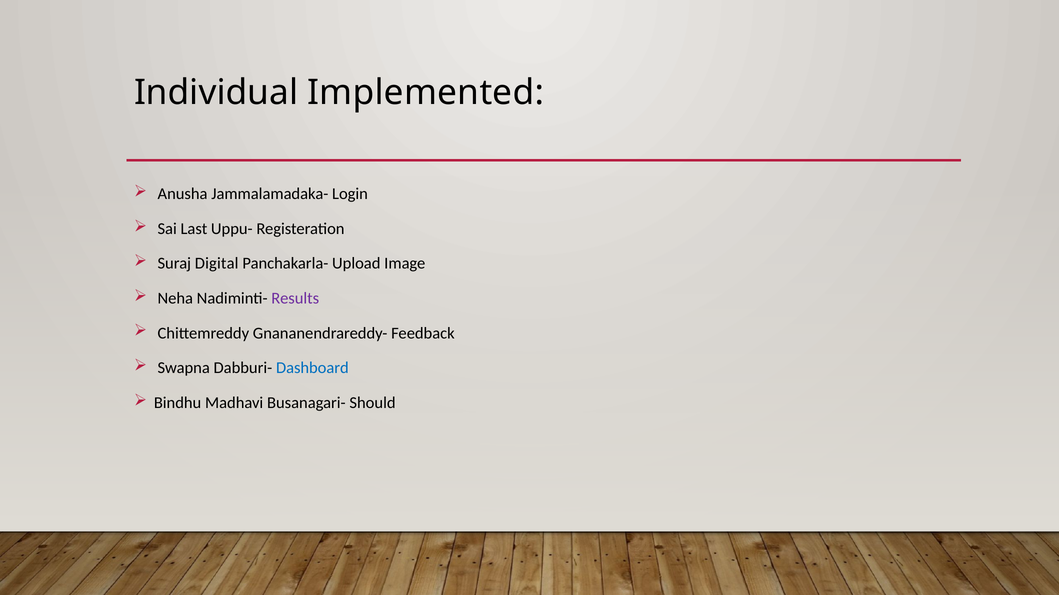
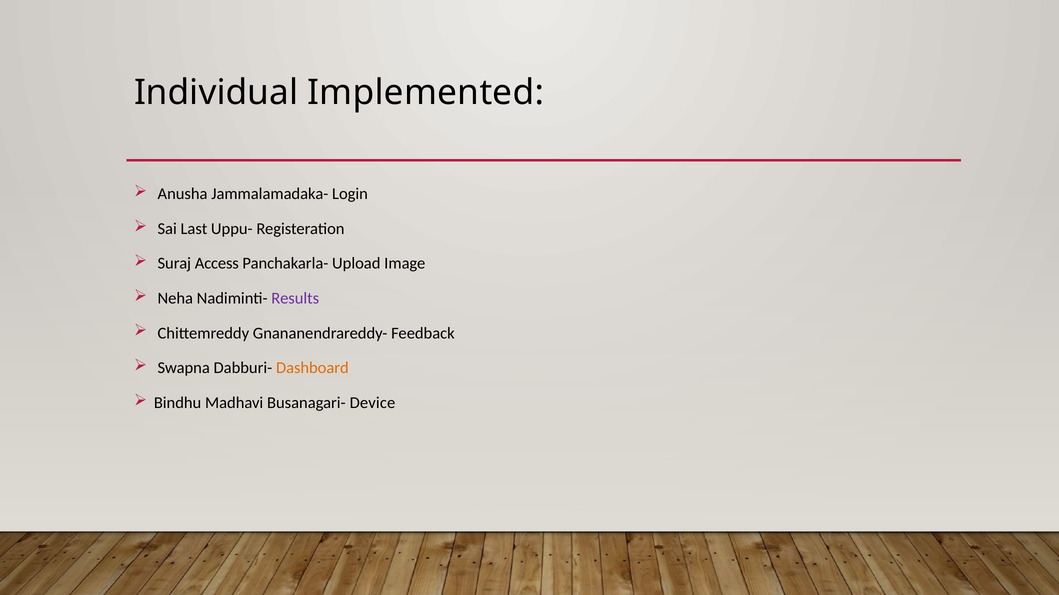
Digital: Digital -> Access (217, 264)
Dashboard colour: blue -> orange (312, 368)
Should: Should -> Device (372, 403)
